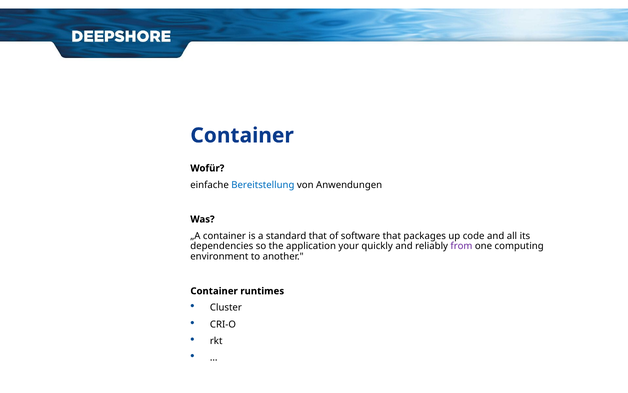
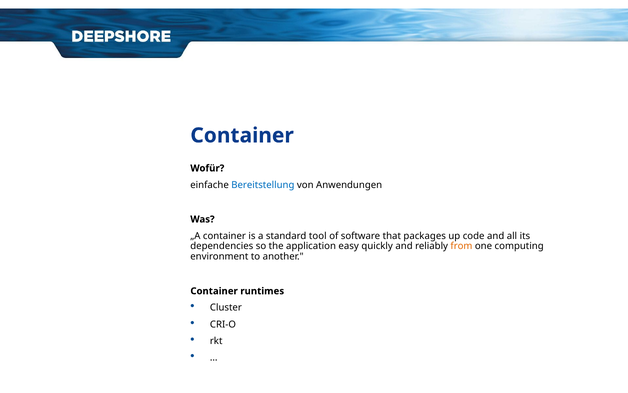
standard that: that -> tool (318, 236)
your: your -> easy (349, 246)
from colour: purple -> orange (461, 246)
